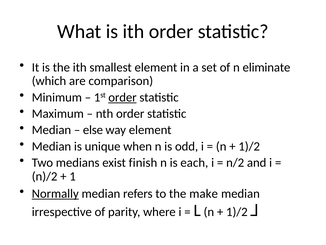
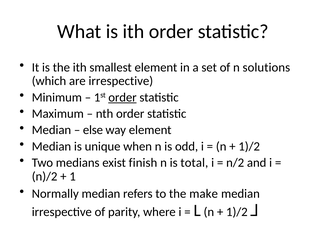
eliminate: eliminate -> solutions (266, 67)
are comparison: comparison -> irrespective (121, 81)
each: each -> total (194, 162)
Normally underline: present -> none (55, 193)
